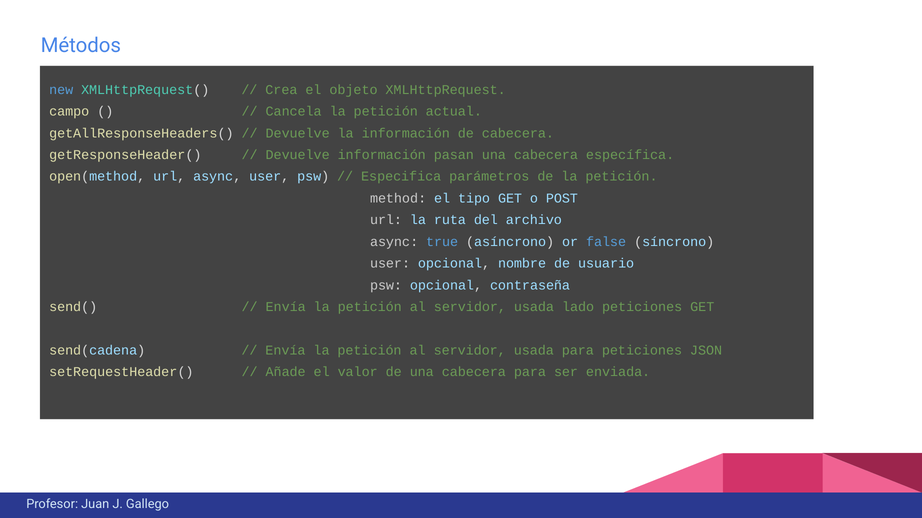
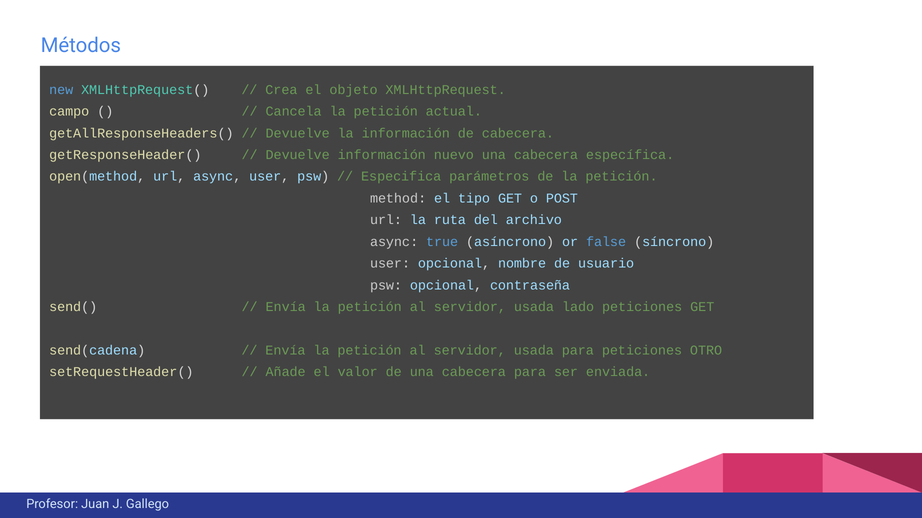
pasan: pasan -> nuevo (454, 155)
JSON: JSON -> OTRO (706, 351)
